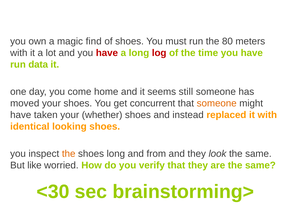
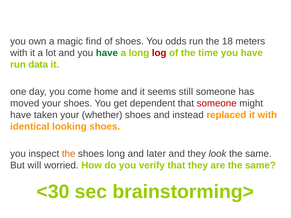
must: must -> odds (176, 41)
80: 80 -> 18 (227, 41)
have colour: red -> green (107, 53)
concurrent: concurrent -> dependent (153, 103)
someone colour: orange -> red (217, 103)
from: from -> later (156, 154)
like: like -> will (34, 165)
